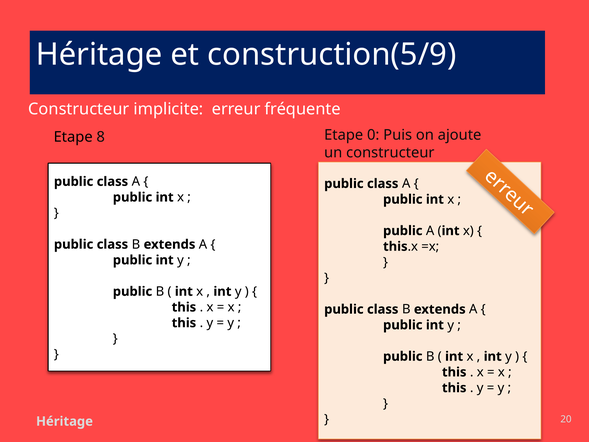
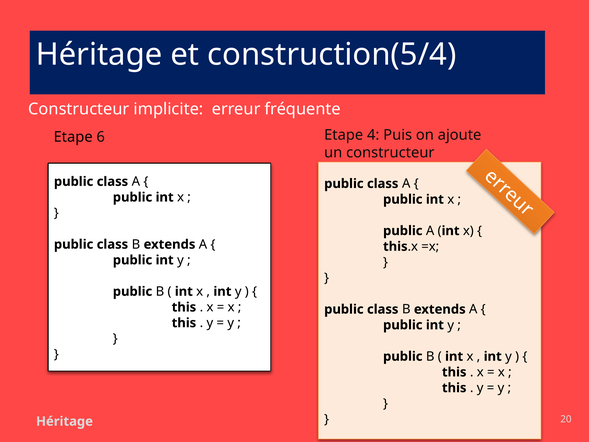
construction(5/9: construction(5/9 -> construction(5/4 (332, 54)
0: 0 -> 4 (373, 135)
8: 8 -> 6 (101, 137)
